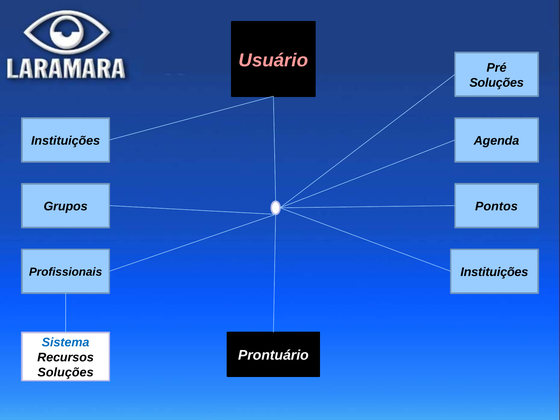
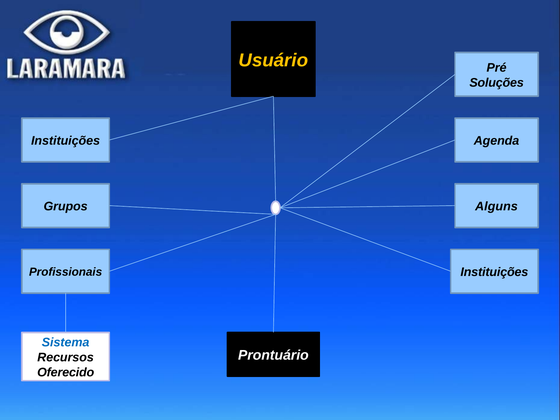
Usuário colour: pink -> yellow (273, 60)
Pontos: Pontos -> Alguns (496, 206)
Soluções: Soluções -> Oferecido (66, 372)
